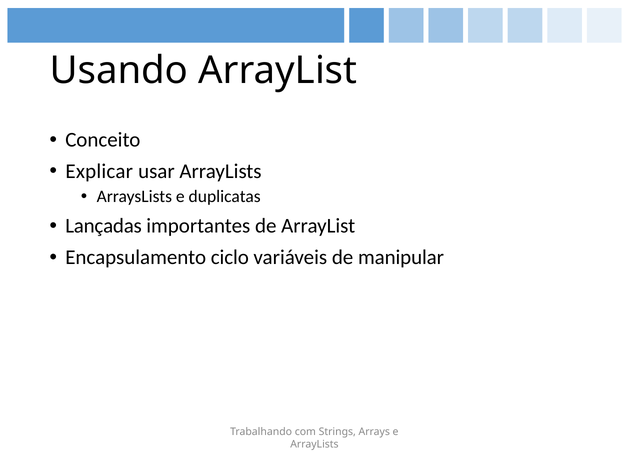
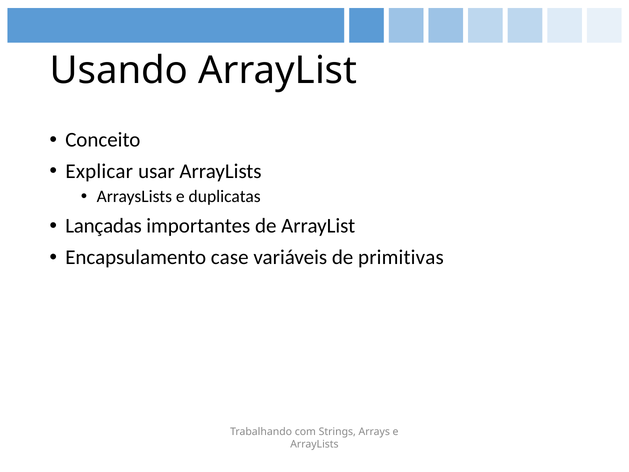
ciclo: ciclo -> case (230, 257)
manipular: manipular -> primitivas (401, 257)
